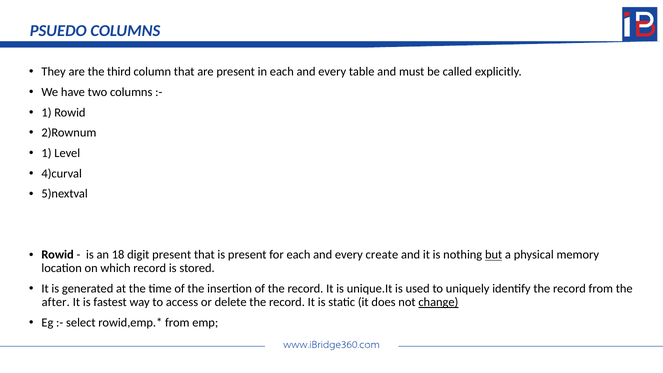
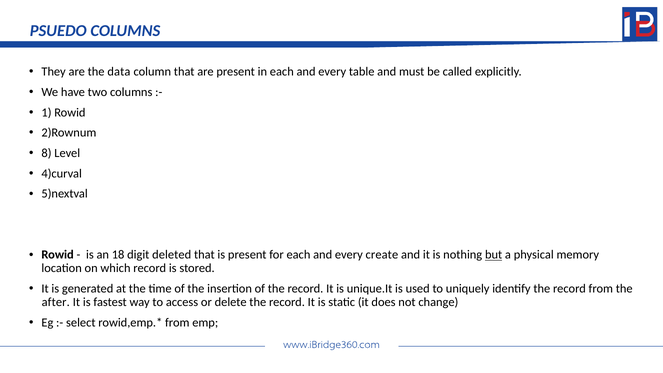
third: third -> data (119, 72)
1: 1 -> 8 (46, 153)
digit present: present -> deleted (172, 255)
change underline: present -> none (438, 302)
